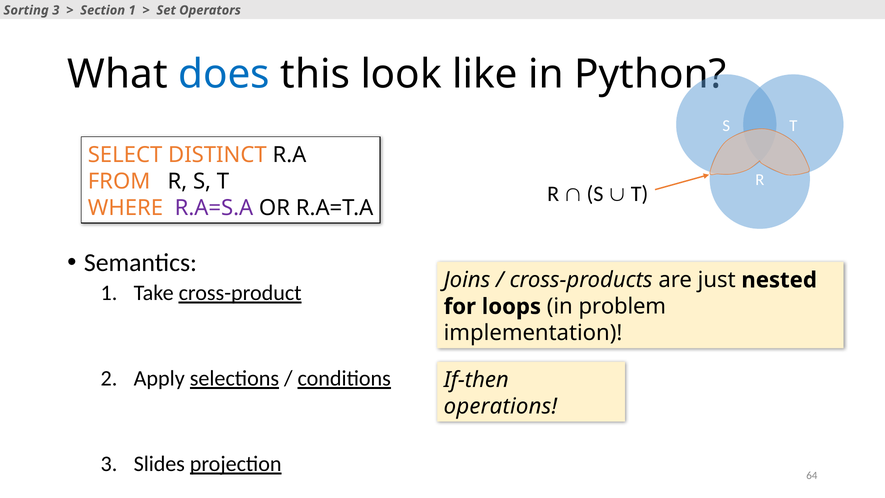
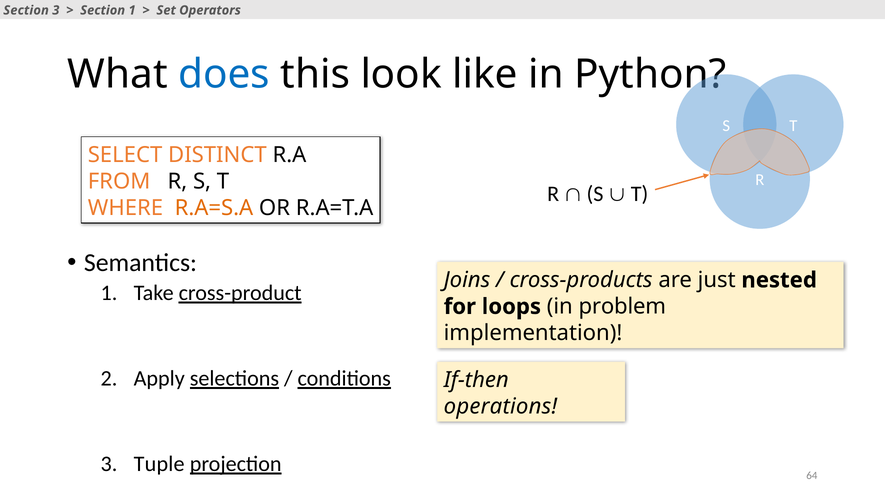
Sorting: Sorting -> Section (26, 10)
R.A=S.A colour: purple -> orange (214, 208)
Slides: Slides -> Tuple (159, 464)
